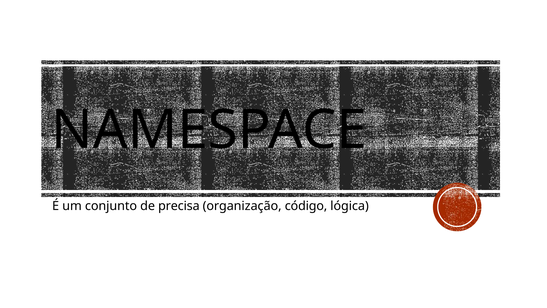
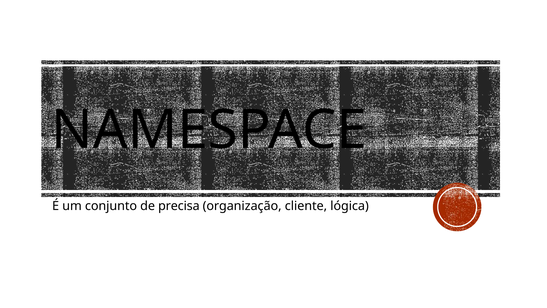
código: código -> cliente (306, 206)
